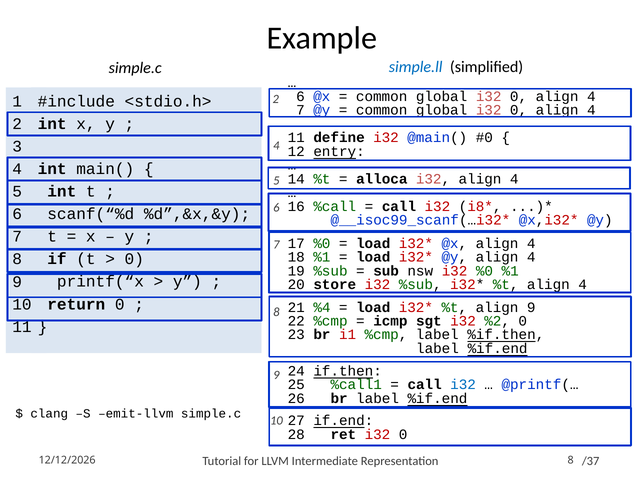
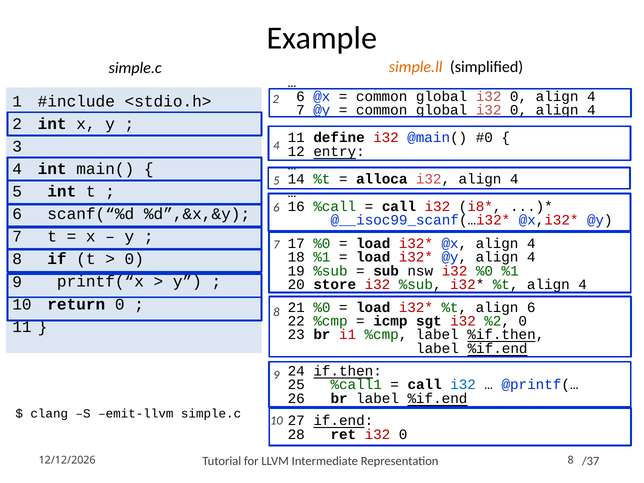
simple.ll colour: blue -> orange (416, 67)
21 %4: %4 -> %0 (322, 307)
align 9: 9 -> 6 (531, 307)
